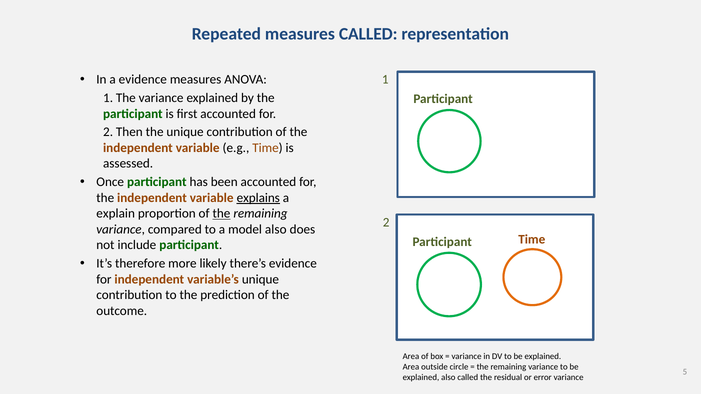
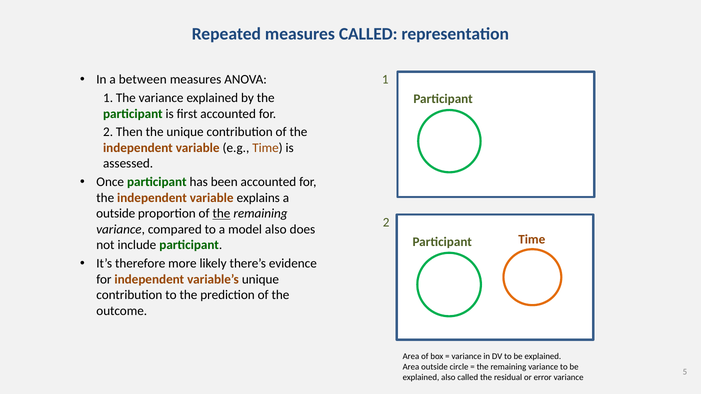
a evidence: evidence -> between (143, 80)
explains underline: present -> none (258, 198)
explain: explain -> outside (116, 214)
